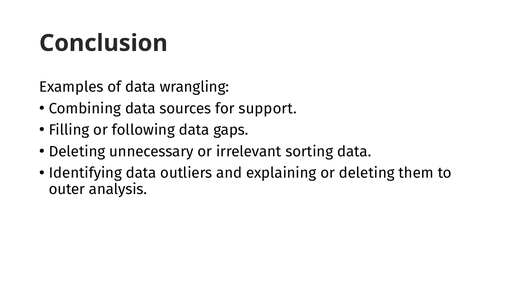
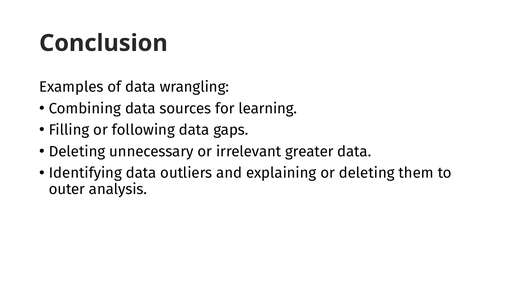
support: support -> learning (268, 108)
sorting: sorting -> greater (309, 152)
